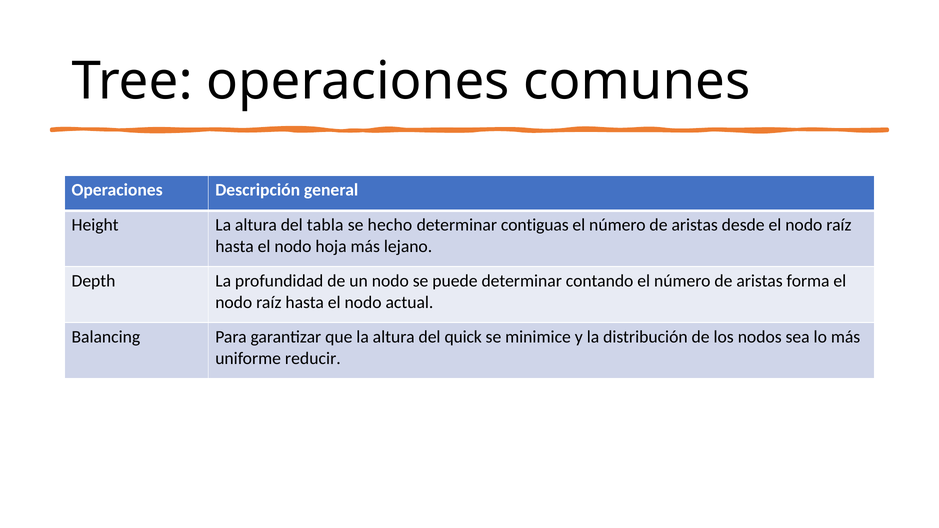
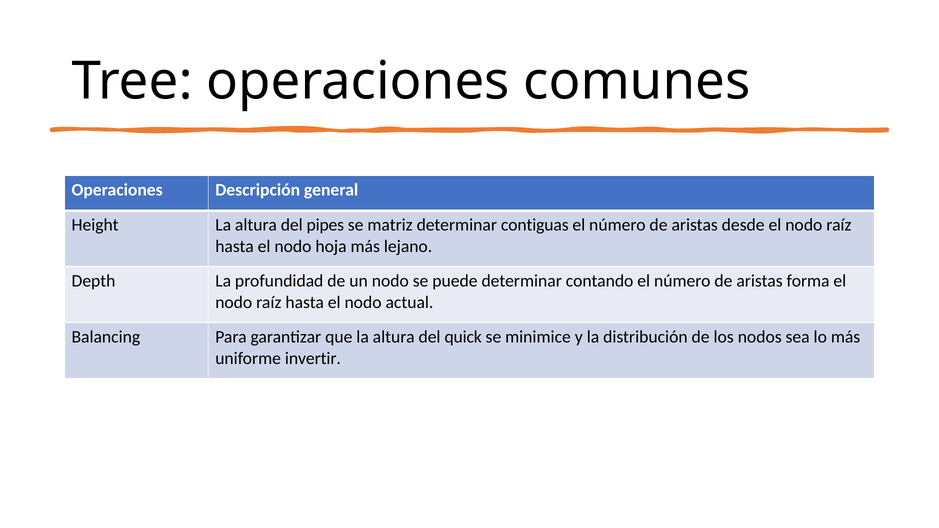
tabla: tabla -> pipes (325, 225)
hecho: hecho -> matriz (390, 225)
reducir: reducir -> invertir (313, 359)
